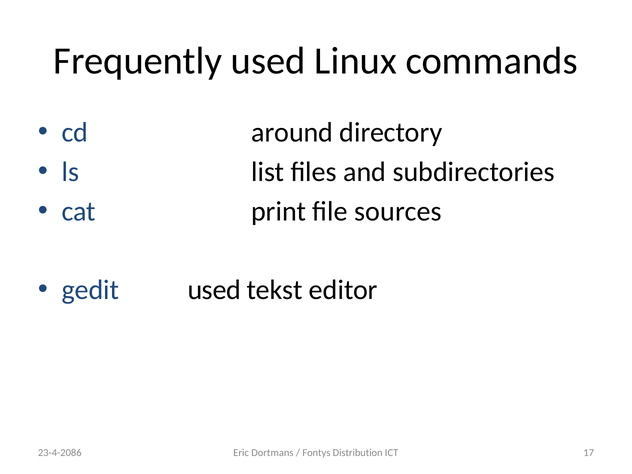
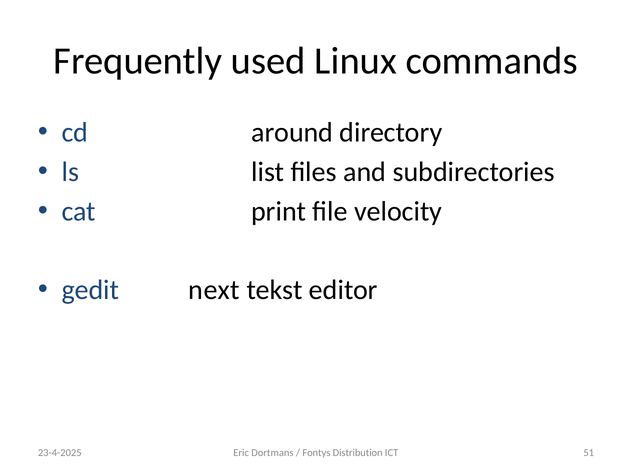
sources: sources -> velocity (398, 211)
gedit used: used -> next (214, 290)
17: 17 -> 51 (589, 453)
23-4-2086: 23-4-2086 -> 23-4-2025 (60, 453)
